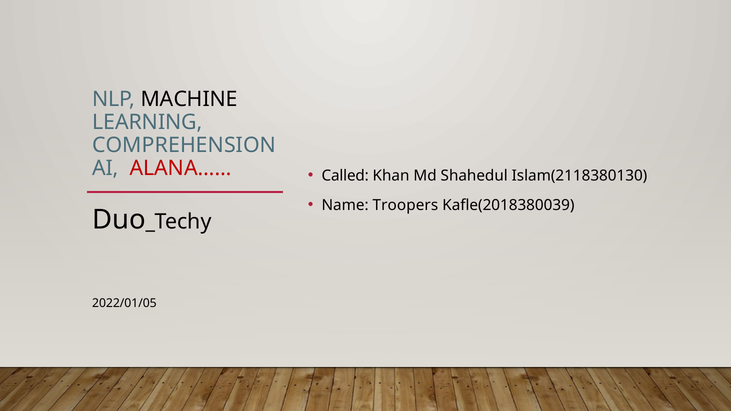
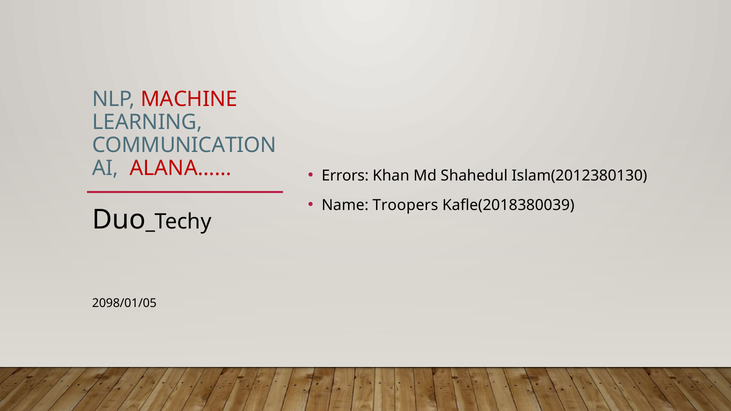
MACHINE colour: black -> red (189, 99)
COMPREHENSION: COMPREHENSION -> COMMUNICATION (184, 145)
Called: Called -> Errors (345, 176)
Islam(2118380130: Islam(2118380130 -> Islam(2012380130 (579, 176)
2022/01/05: 2022/01/05 -> 2098/01/05 (124, 303)
